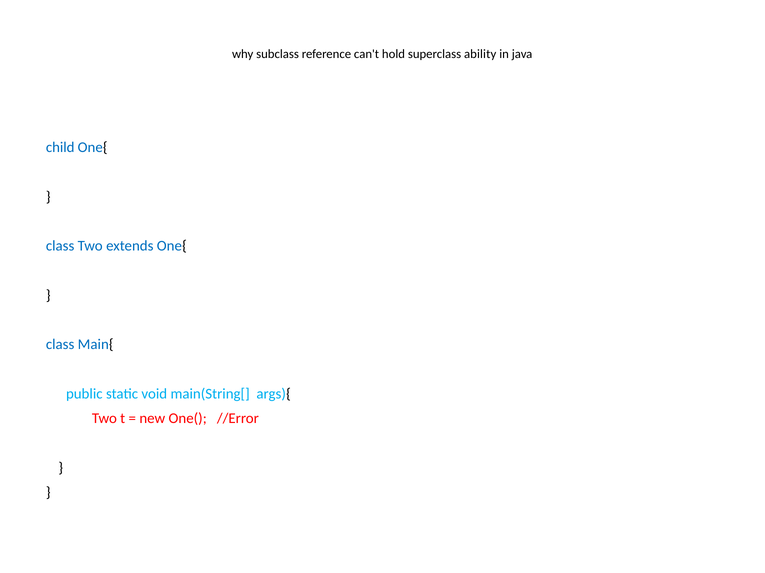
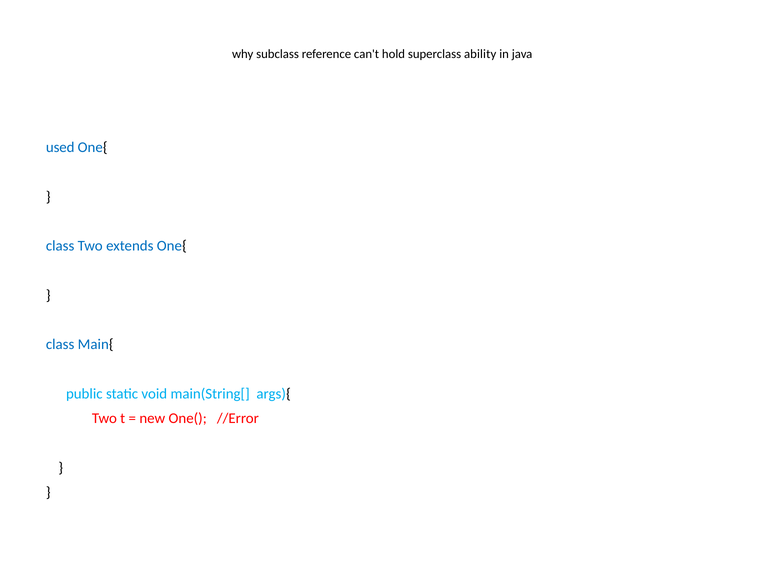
child: child -> used (60, 148)
